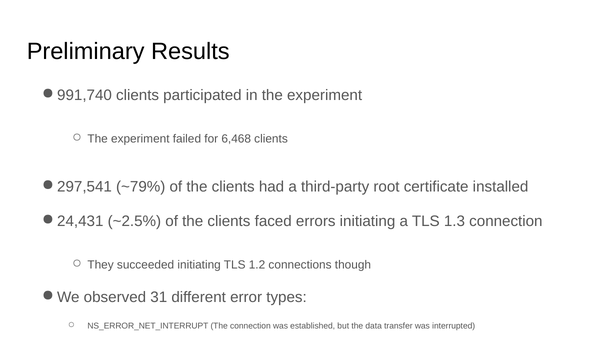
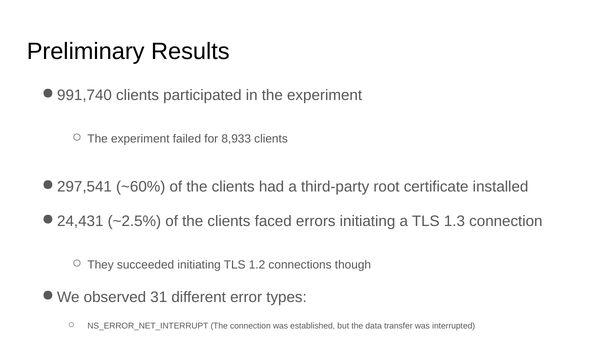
6,468: 6,468 -> 8,933 (236, 139)
~79%: ~79% -> ~60% (141, 187)
